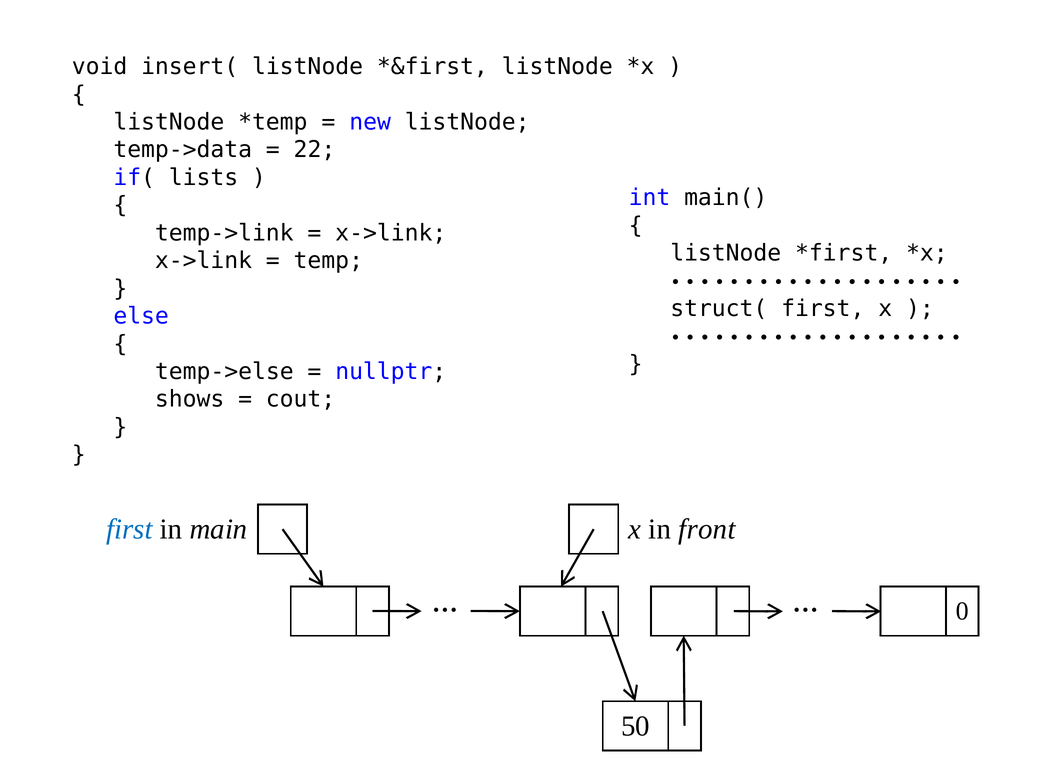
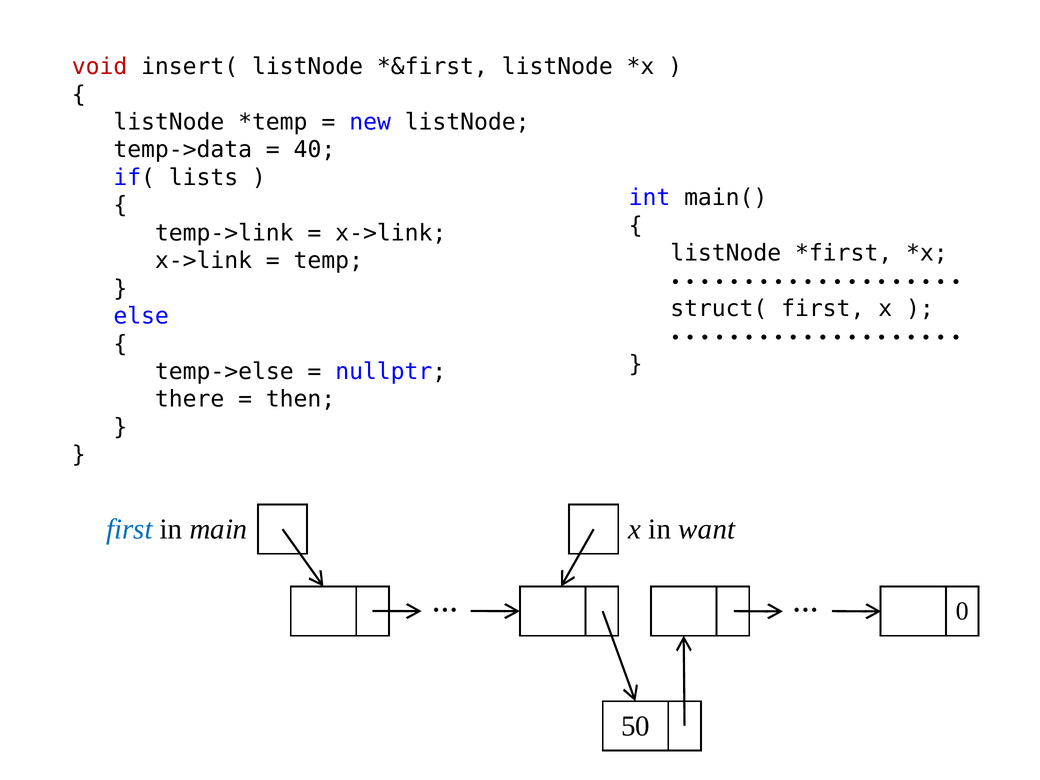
void colour: black -> red (100, 67)
22: 22 -> 40 (314, 150)
shows: shows -> there (190, 399)
cout: cout -> then (301, 399)
front: front -> want (707, 529)
